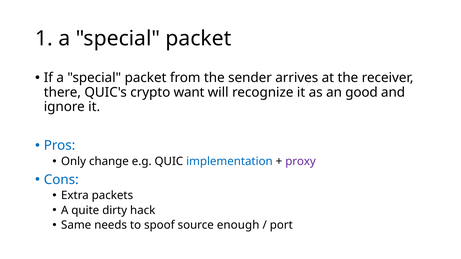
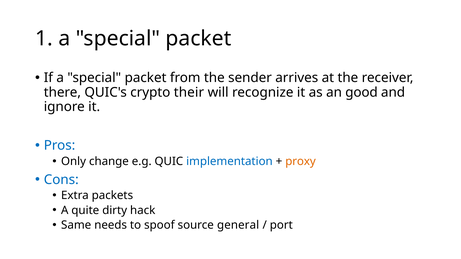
want: want -> their (189, 92)
proxy colour: purple -> orange (301, 162)
enough: enough -> general (238, 225)
